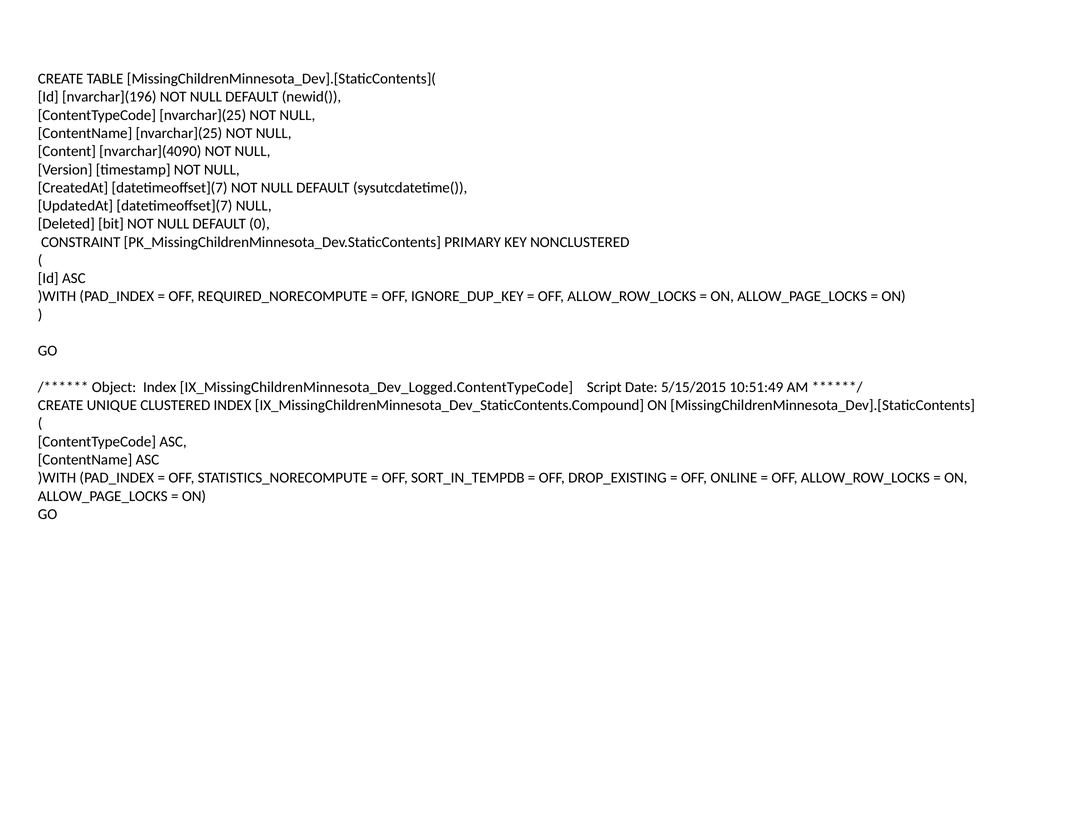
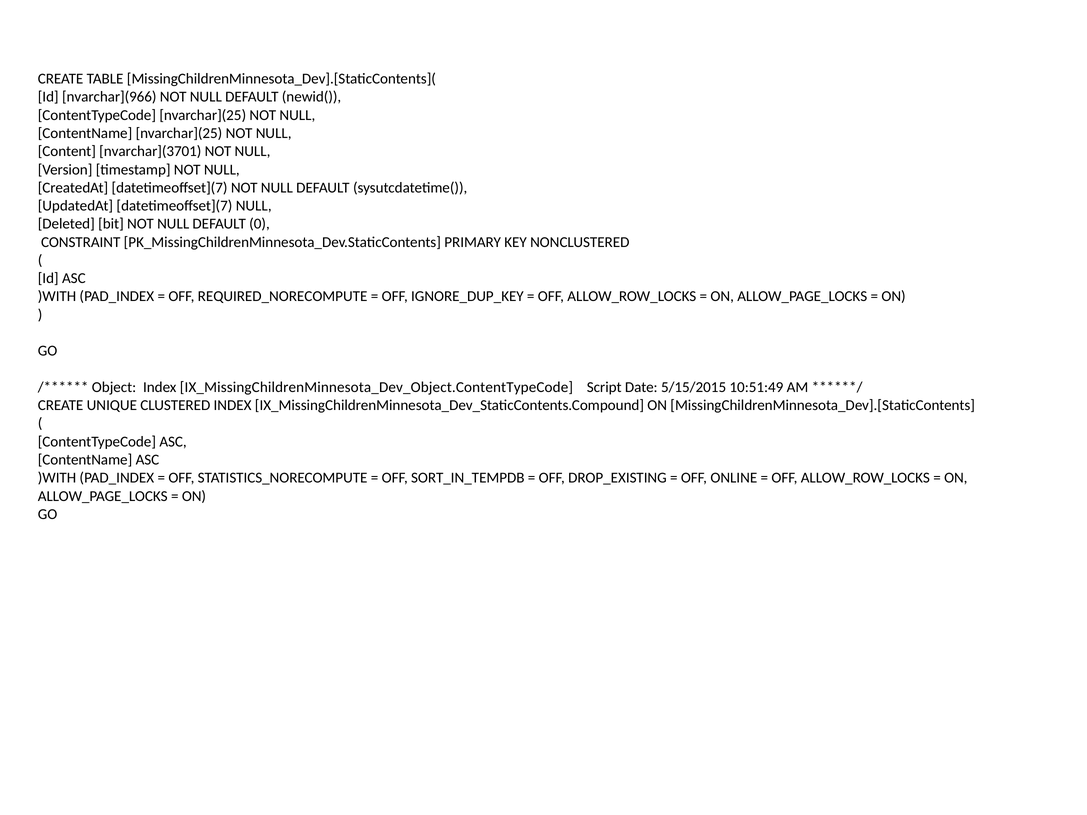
nvarchar](196: nvarchar](196 -> nvarchar](966 (109, 97)
nvarchar](4090: nvarchar](4090 -> nvarchar](3701 (150, 151)
IX_MissingChildrenMinnesota_Dev_Logged.ContentTypeCode: IX_MissingChildrenMinnesota_Dev_Logged.ContentTypeCode -> IX_MissingChildrenMinnesota_Dev_Object.ContentTypeCode (376, 387)
